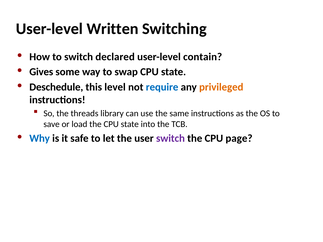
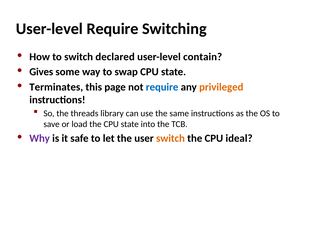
User-level Written: Written -> Require (113, 29)
Deschedule: Deschedule -> Terminates (56, 87)
level: level -> page (115, 87)
Why colour: blue -> purple (40, 138)
switch colour: purple -> orange (170, 138)
page: page -> ideal (239, 138)
